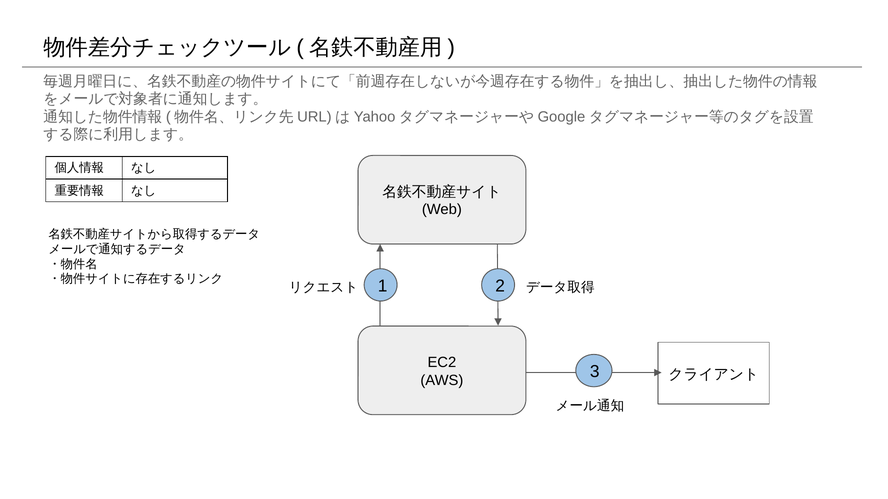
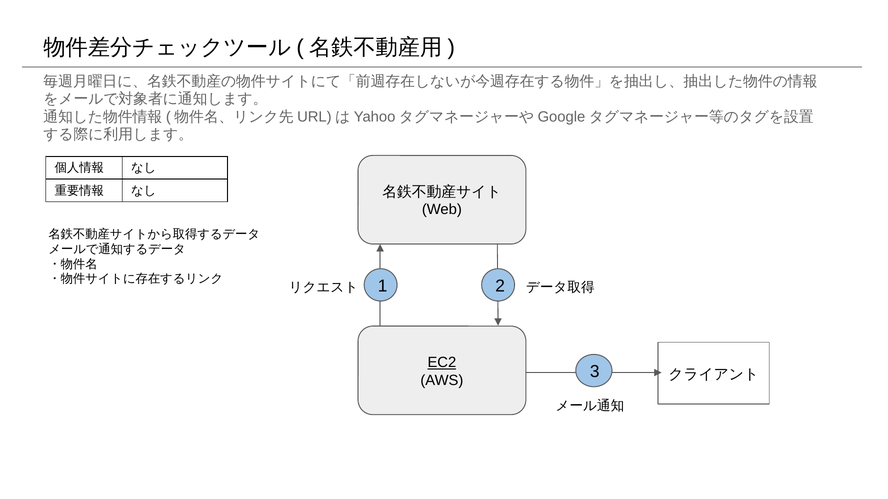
EC2 underline: none -> present (442, 363)
